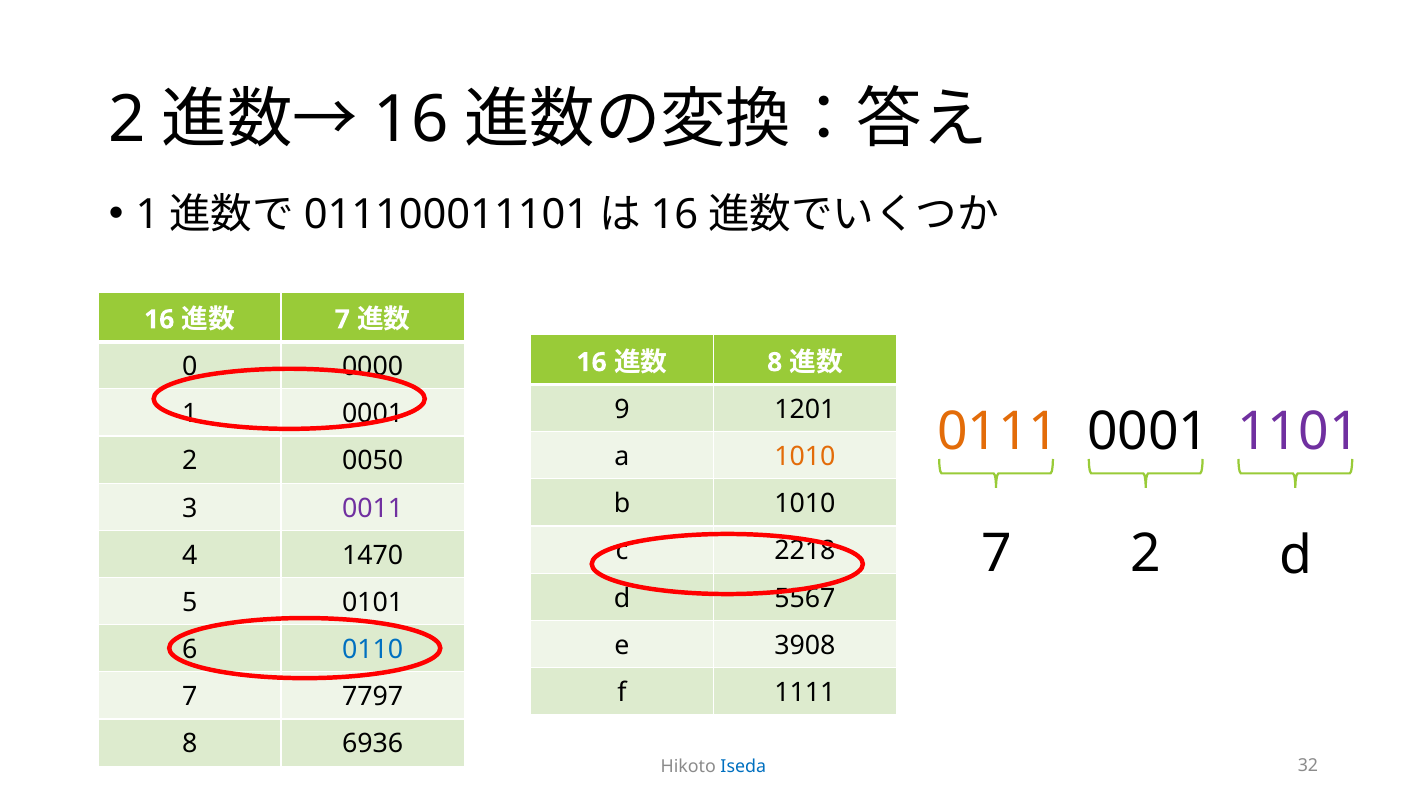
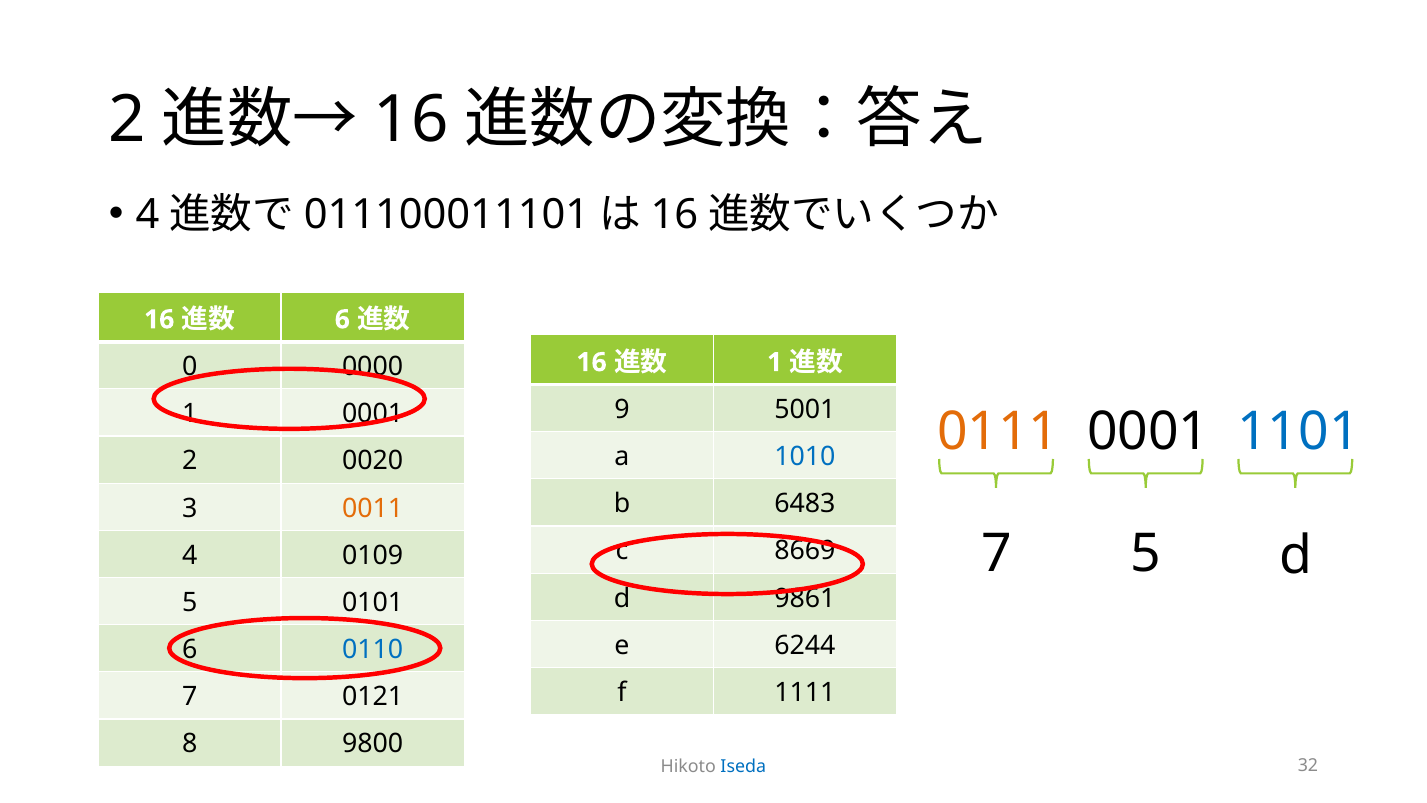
1: 1 -> 4 (147, 214)
7: 7 -> 6 (342, 319)
8: 8 -> 1 (775, 362)
1201: 1201 -> 5001 (805, 409)
1101 colour: purple -> blue (1298, 432)
1010 colour: orange -> blue (805, 457)
0050: 0050 -> 0020 (373, 461)
b 1010: 1010 -> 6483 (805, 504)
0011 colour: purple -> orange (373, 508)
7 2: 2 -> 5 (1146, 553)
2218: 2218 -> 8669 (805, 551)
1470: 1470 -> 0109 (373, 555)
5567: 5567 -> 9861 (805, 598)
3908: 3908 -> 6244 (805, 645)
7797: 7797 -> 0121 (373, 697)
6936: 6936 -> 9800 (373, 744)
